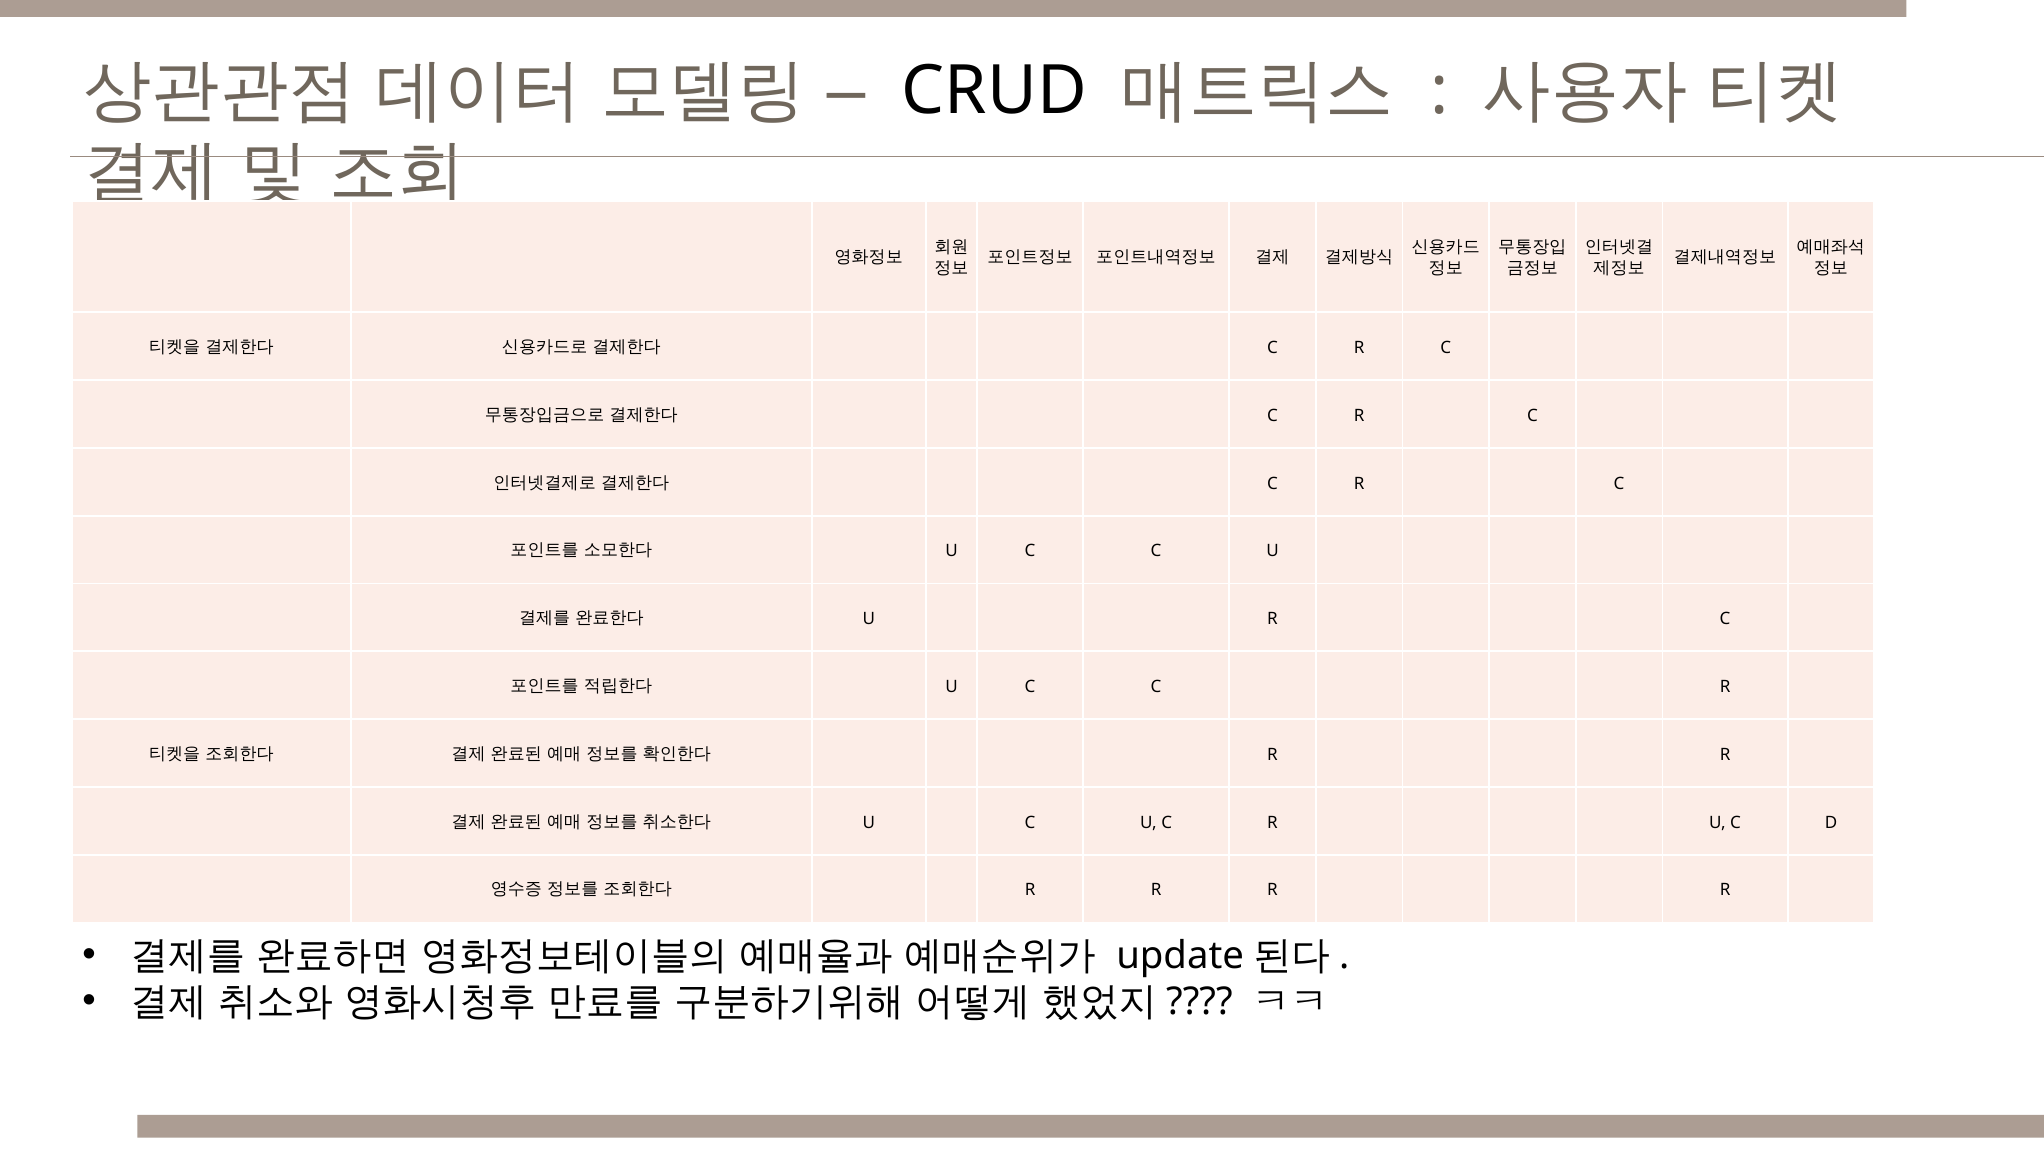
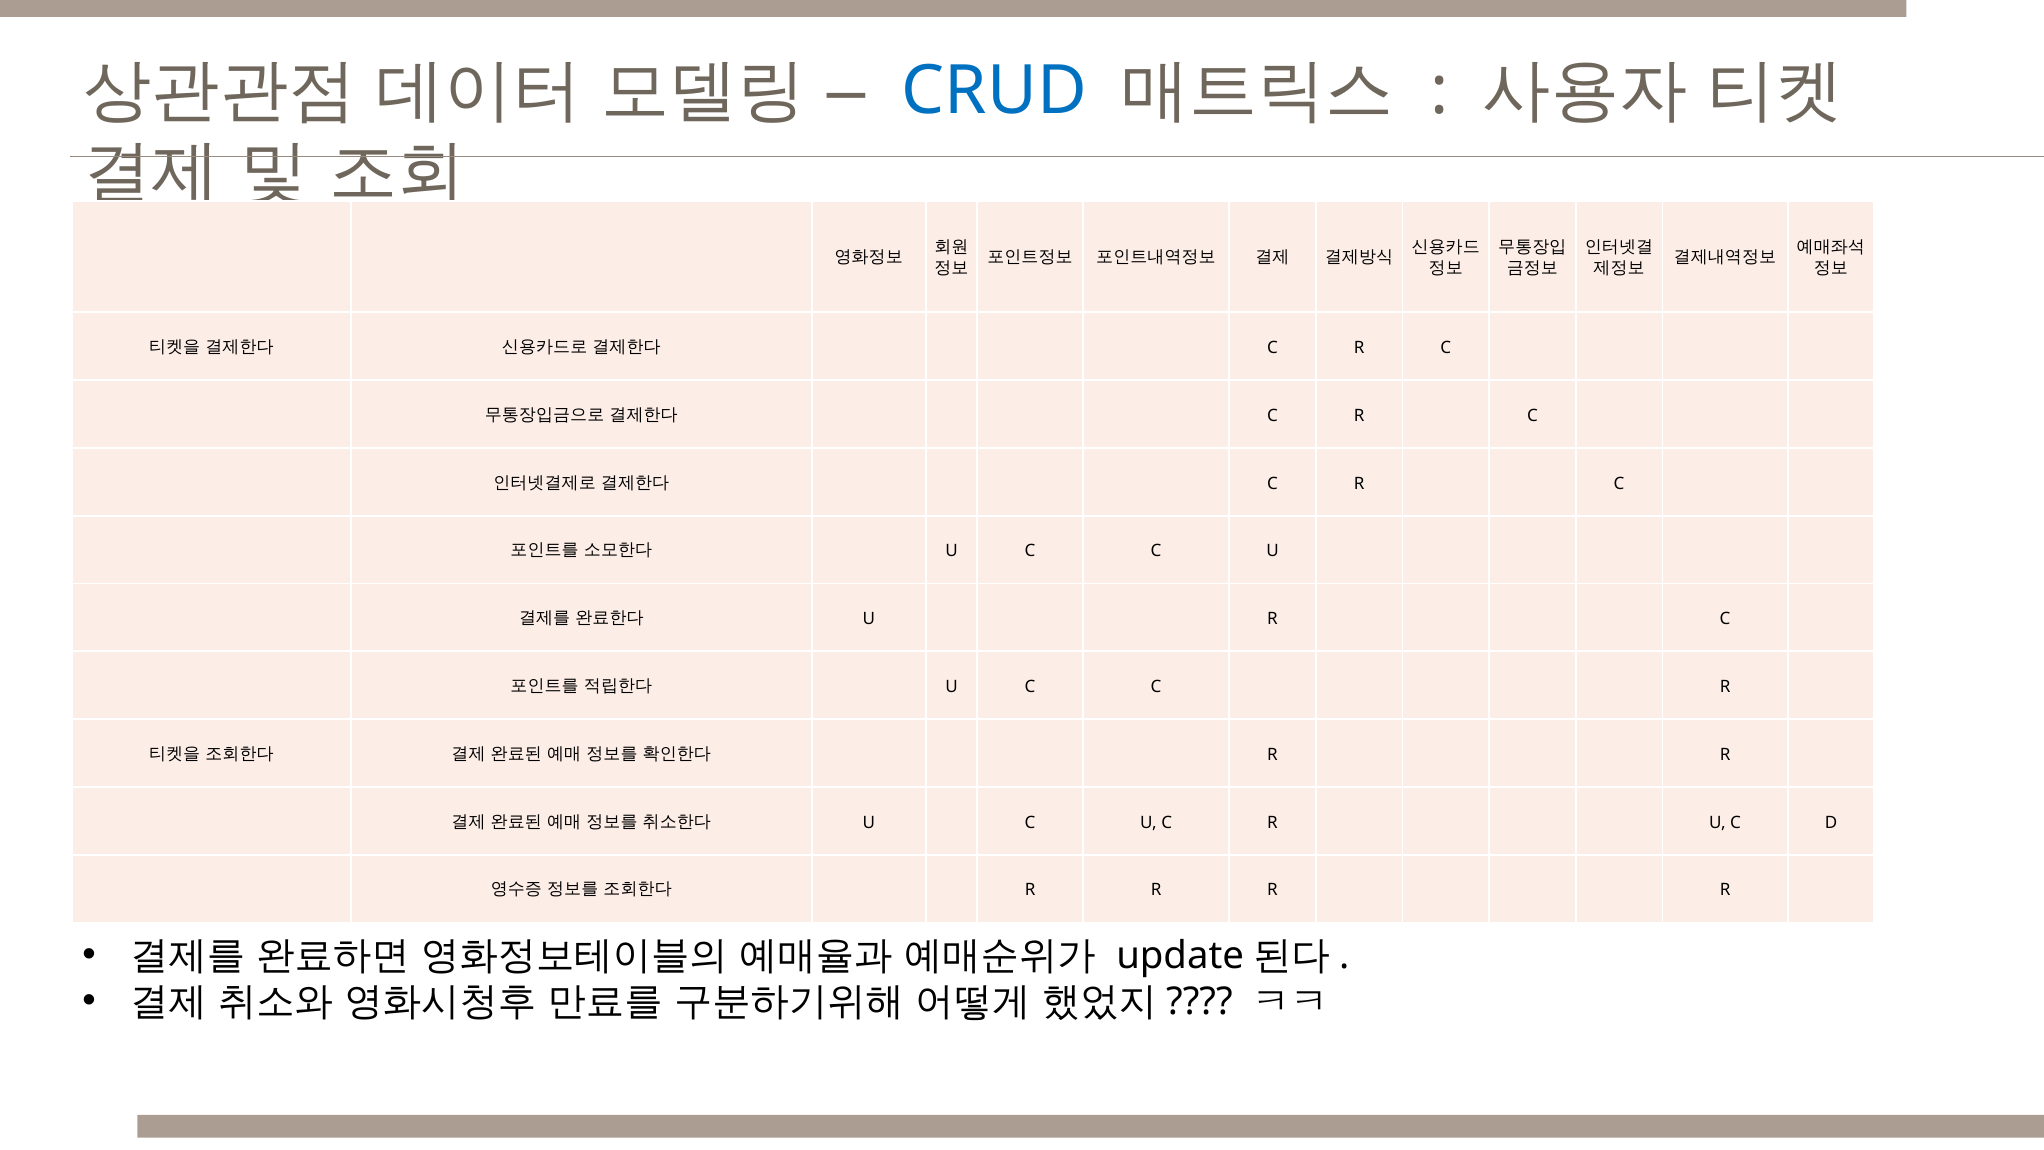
CRUD colour: black -> blue (994, 90)
